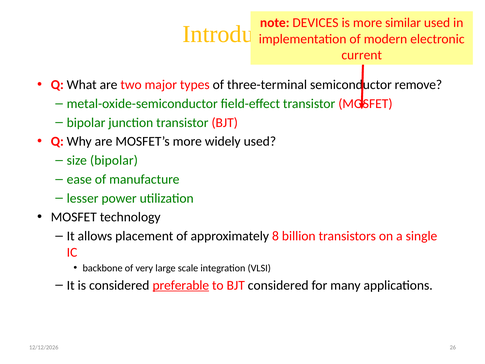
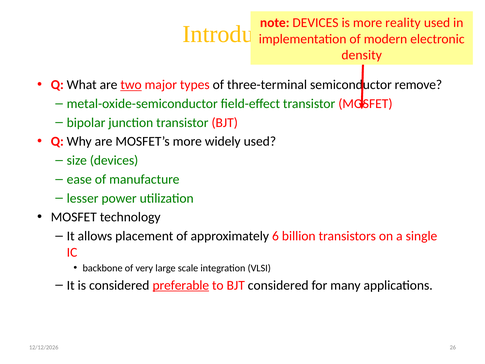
similar: similar -> reality (403, 23)
current: current -> density (362, 55)
two underline: none -> present (131, 85)
size bipolar: bipolar -> devices (114, 160)
8: 8 -> 6 (275, 236)
